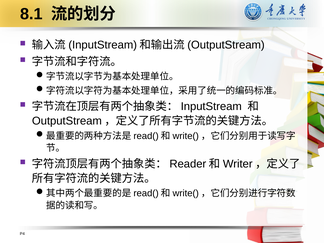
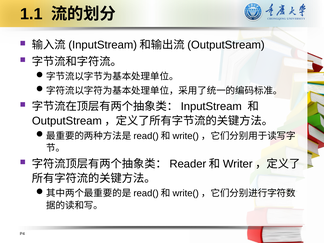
8.1: 8.1 -> 1.1 (31, 14)
